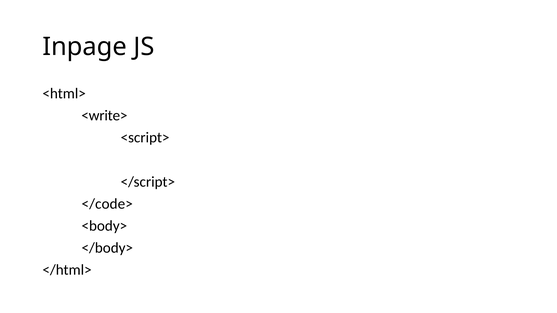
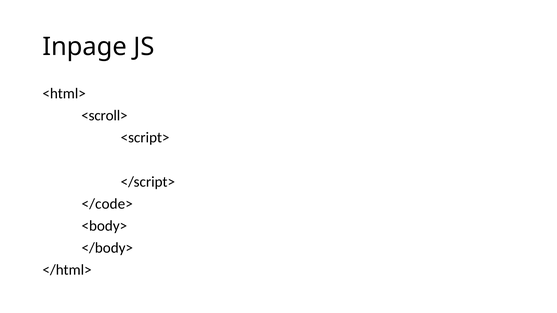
<write>: <write> -> <scroll> (104, 116)
